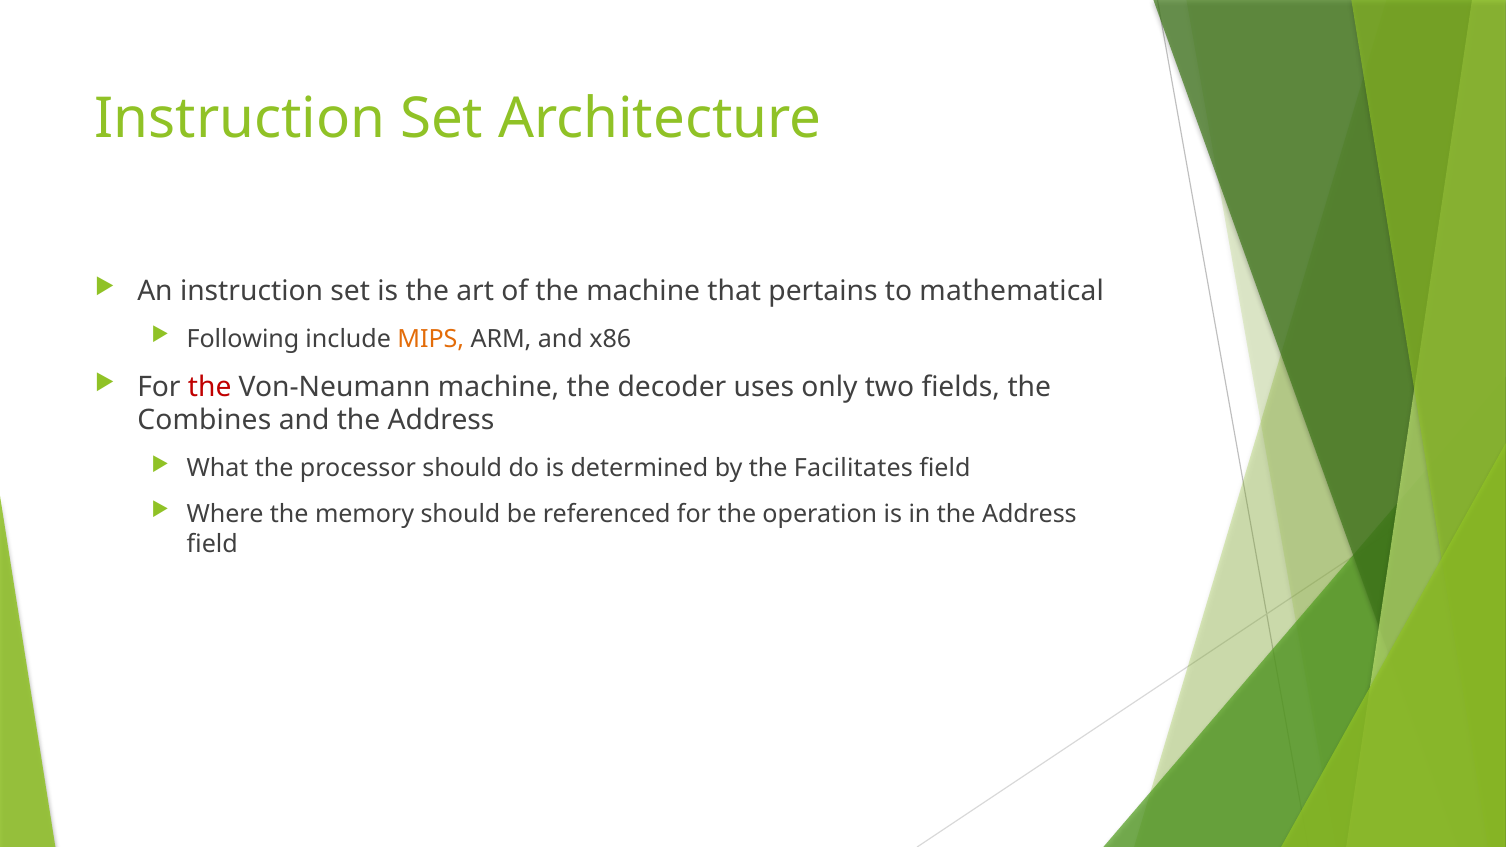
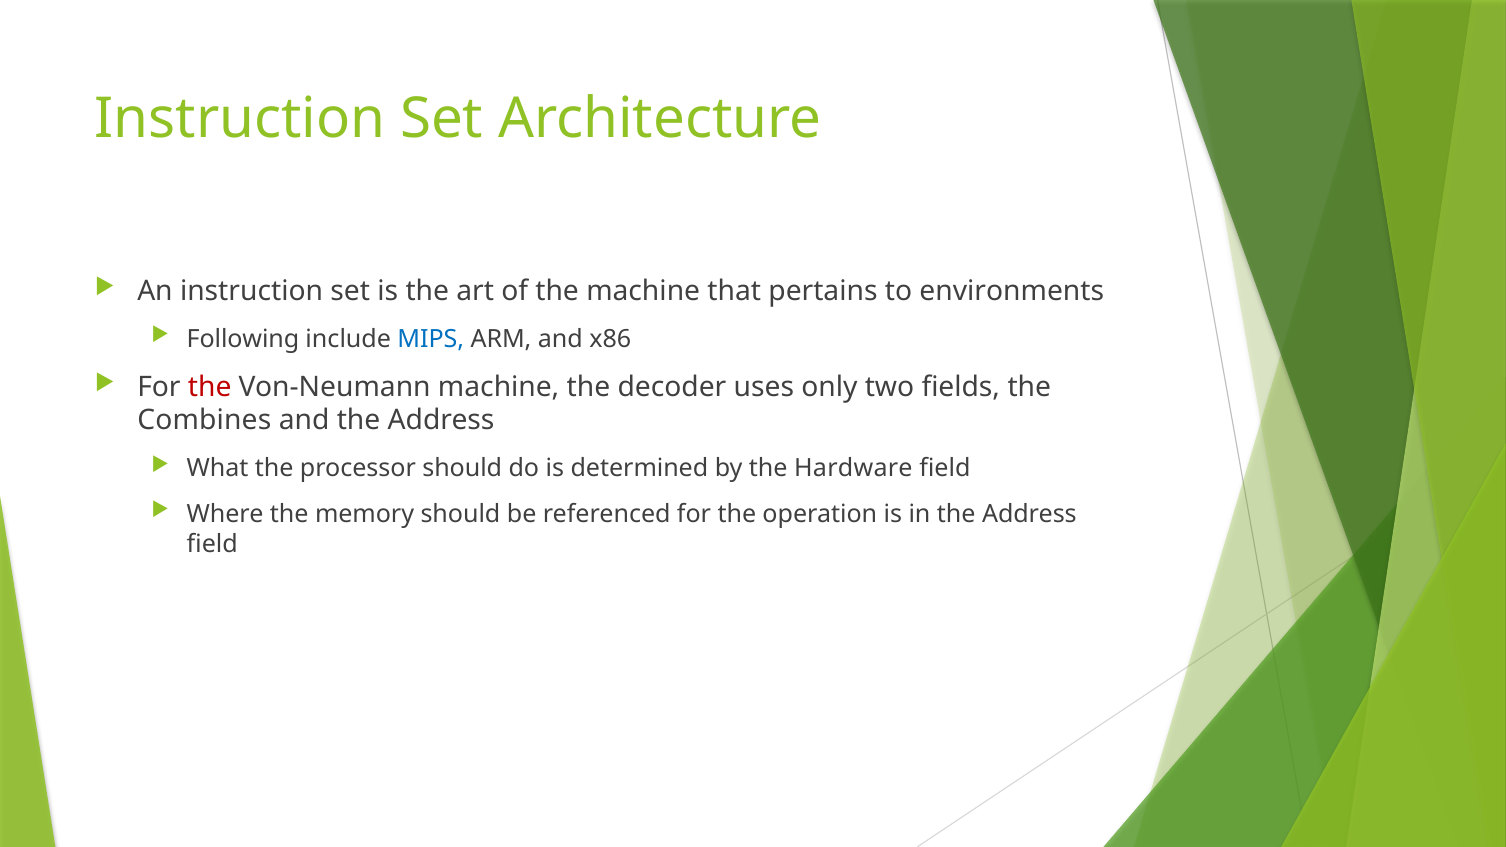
mathematical: mathematical -> environments (1012, 291)
MIPS colour: orange -> blue (431, 339)
Facilitates: Facilitates -> Hardware (853, 468)
